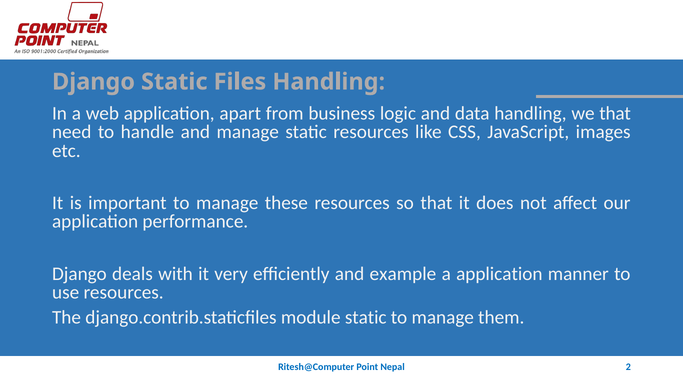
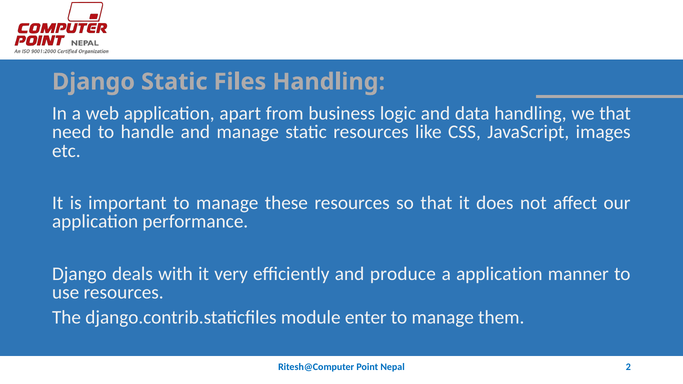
example: example -> produce (403, 274)
module static: static -> enter (366, 318)
